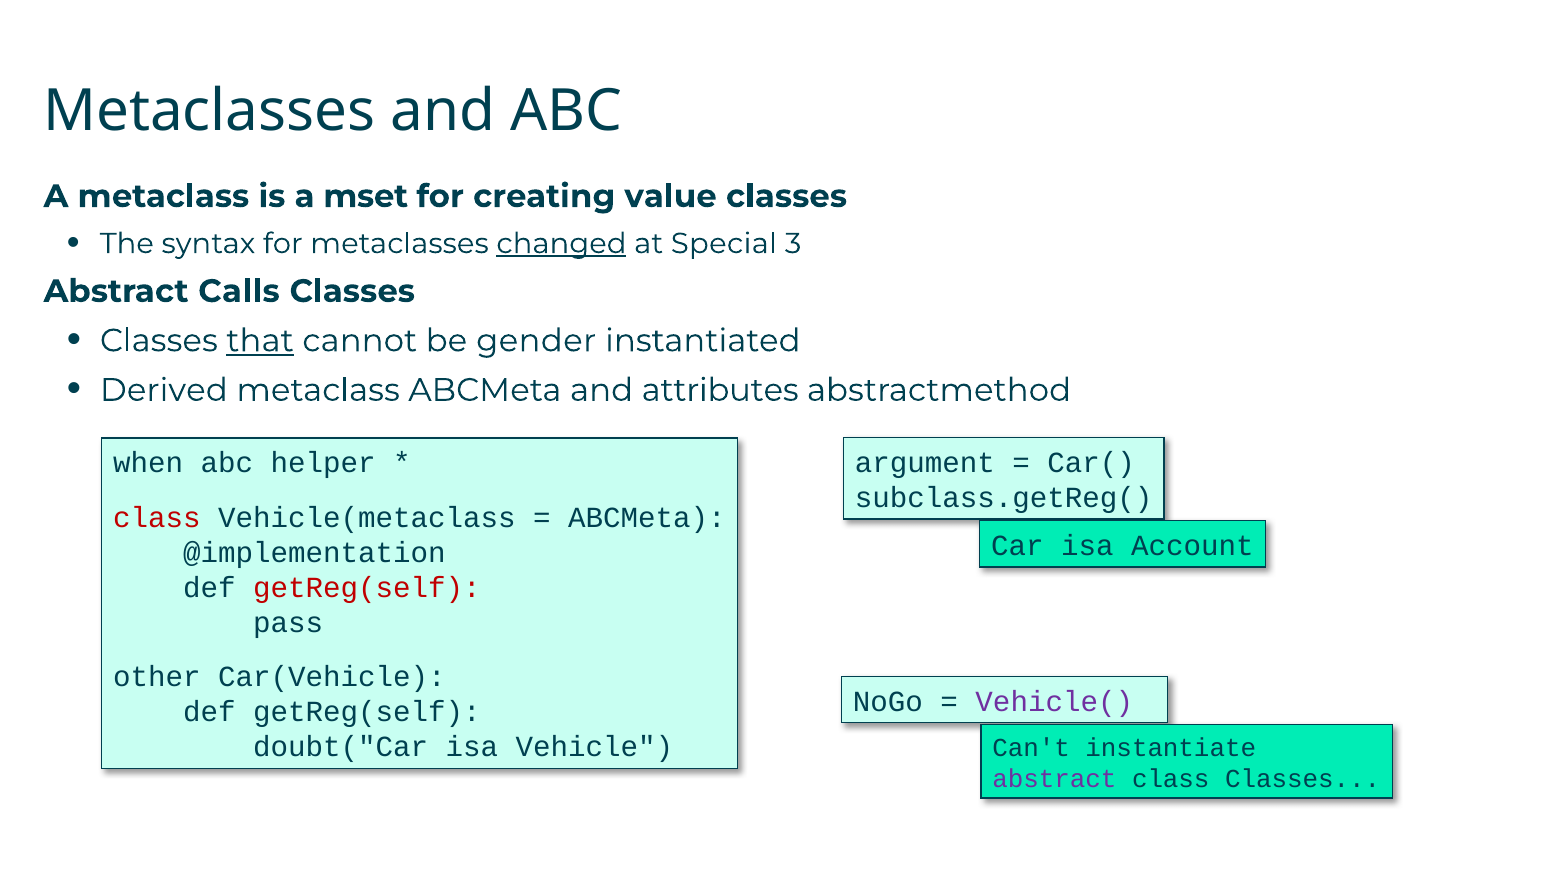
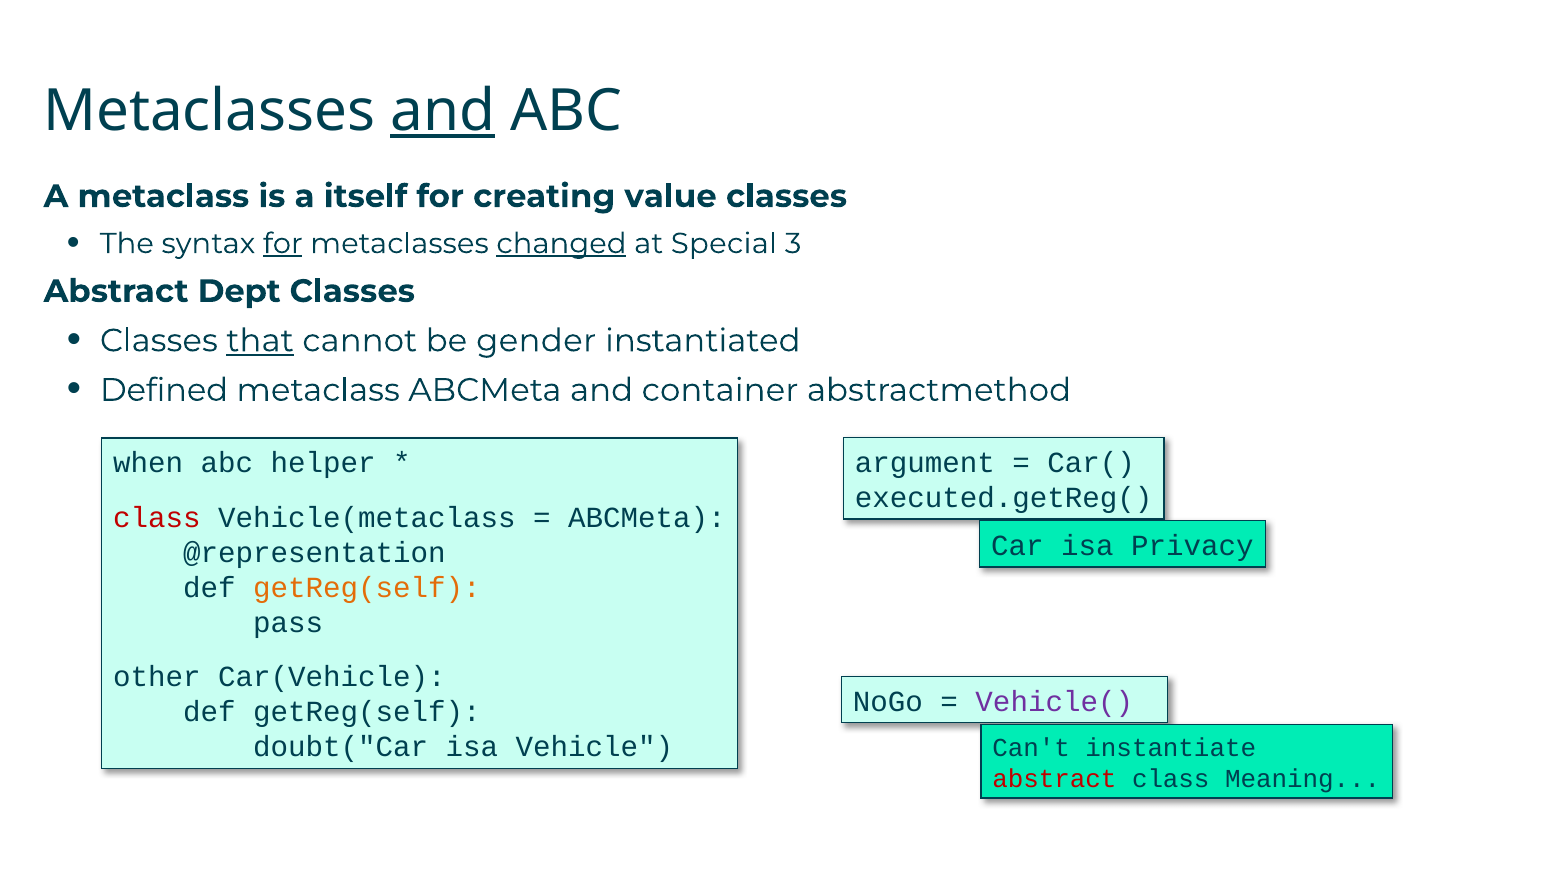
and underline: none -> present (443, 111)
mset: mset -> itself (366, 196)
for underline: none -> present (283, 244)
Calls: Calls -> Dept (239, 291)
Derived: Derived -> Defined (164, 390)
attributes: attributes -> container (720, 390)
subclass.getReg(: subclass.getReg( -> executed.getReg( (1004, 498)
Account: Account -> Privacy (1192, 546)
@implementation: @implementation -> @representation (314, 553)
getReg(self colour: red -> orange (367, 588)
abstract colour: purple -> red (1054, 779)
class Classes: Classes -> Meaning (1303, 779)
